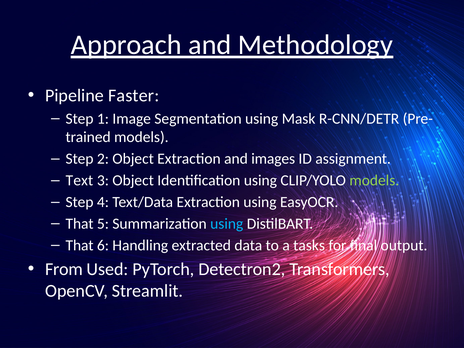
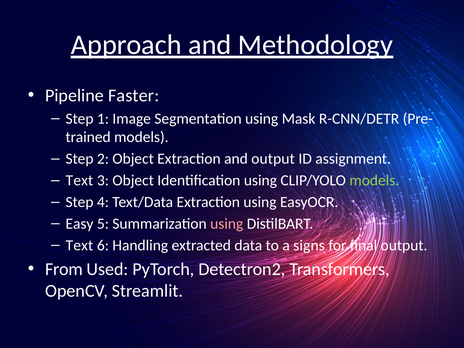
and images: images -> output (273, 159)
That: That -> Easy (80, 224)
using colour: light blue -> pink (227, 224)
That: That -> Text (79, 245)
tasks: tasks -> signs (309, 245)
